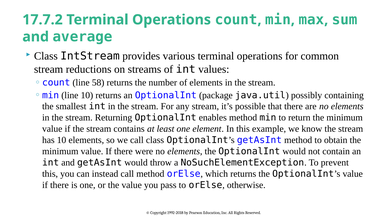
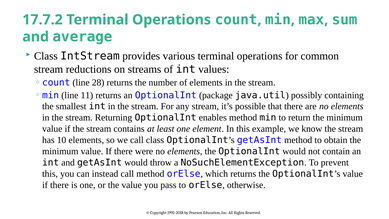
58: 58 -> 28 (98, 83)
line 10: 10 -> 11 (87, 95)
